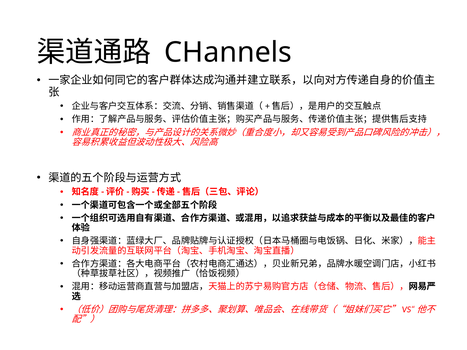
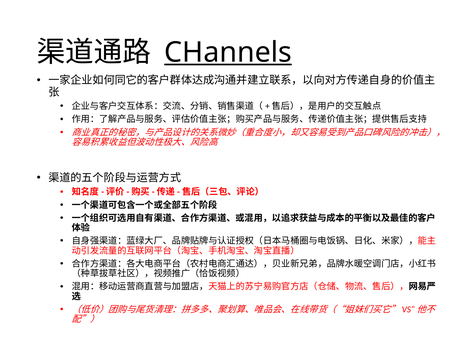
CHannels underline: none -> present (228, 52)
